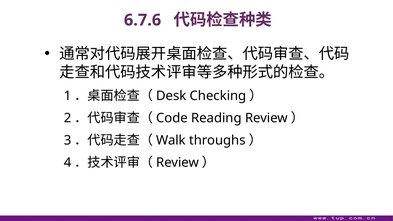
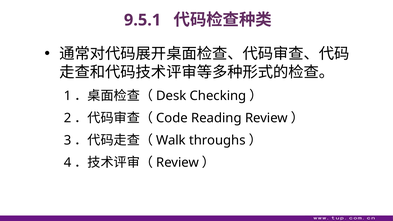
6.7.6: 6.7.6 -> 9.5.1 (143, 20)
